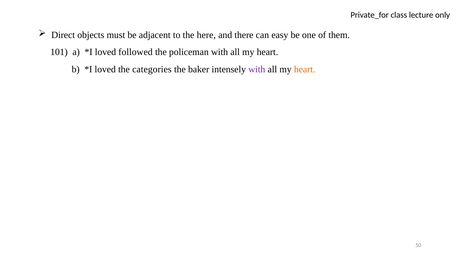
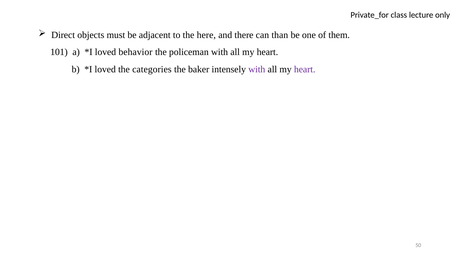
easy: easy -> than (280, 35)
followed: followed -> behavior (135, 52)
heart colour: orange -> purple (305, 69)
